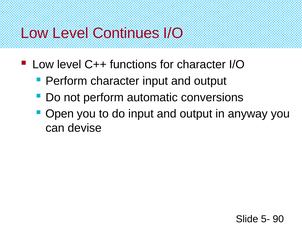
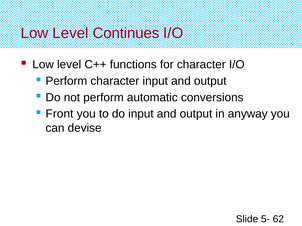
Open: Open -> Front (59, 114)
90: 90 -> 62 (278, 220)
